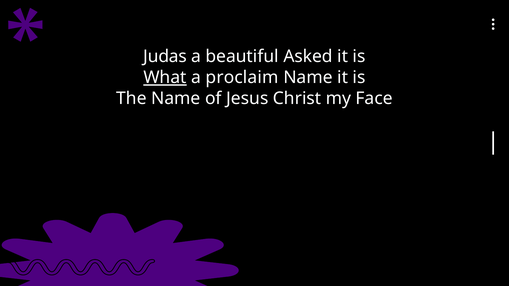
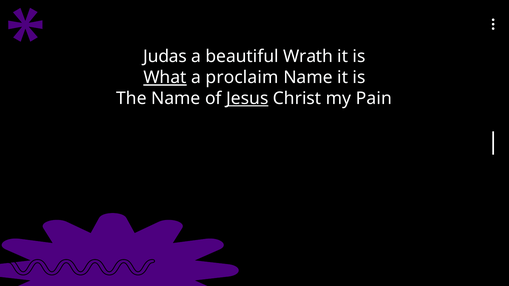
Asked: Asked -> Wrath (308, 57)
Jesus underline: none -> present (247, 99)
Face: Face -> Pain (374, 99)
